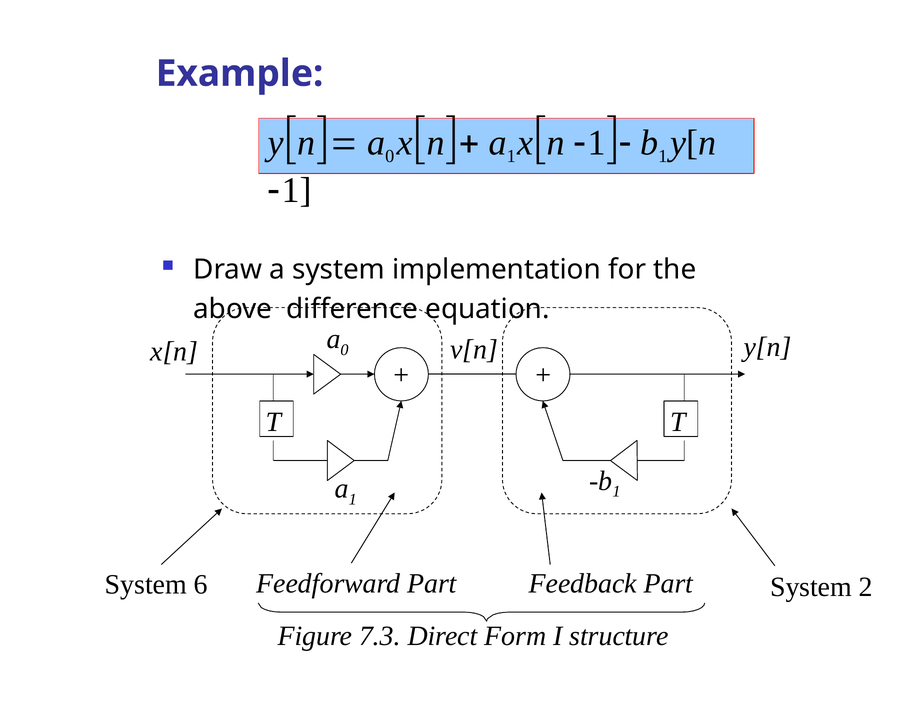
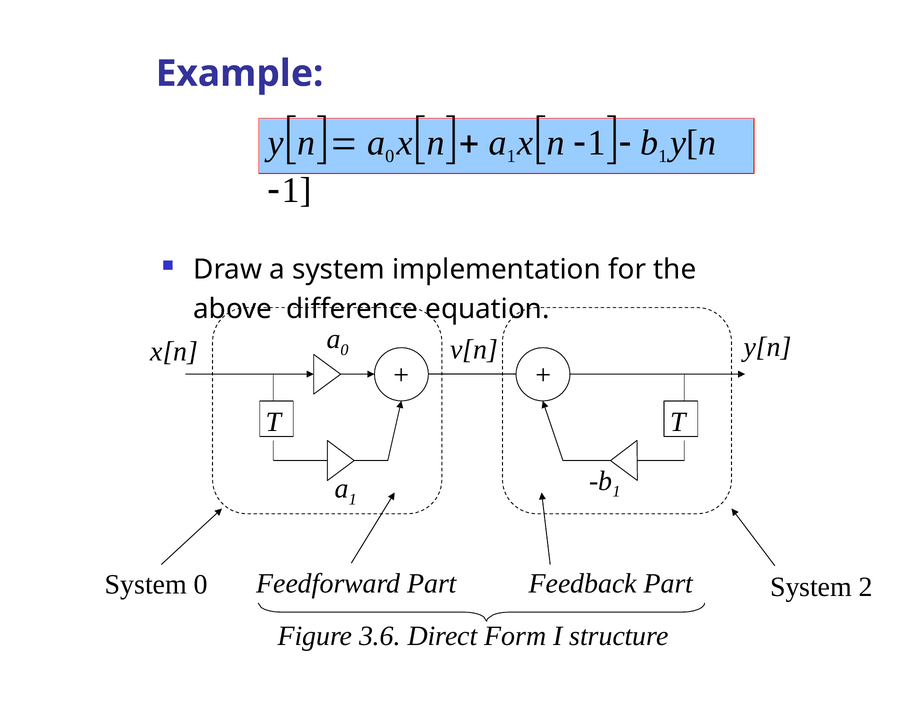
System 6: 6 -> 0 (201, 584)
7.3: 7.3 -> 3.6 (380, 636)
